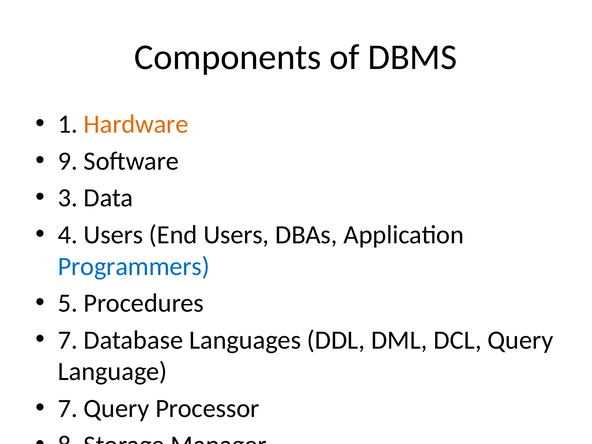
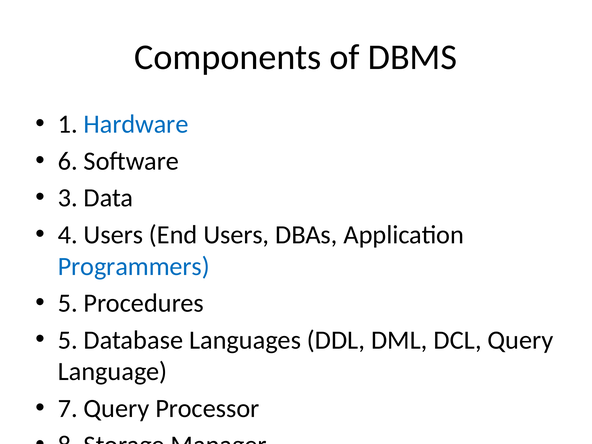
Hardware colour: orange -> blue (136, 124)
9: 9 -> 6 (68, 161)
7: 7 -> 5 (68, 340)
